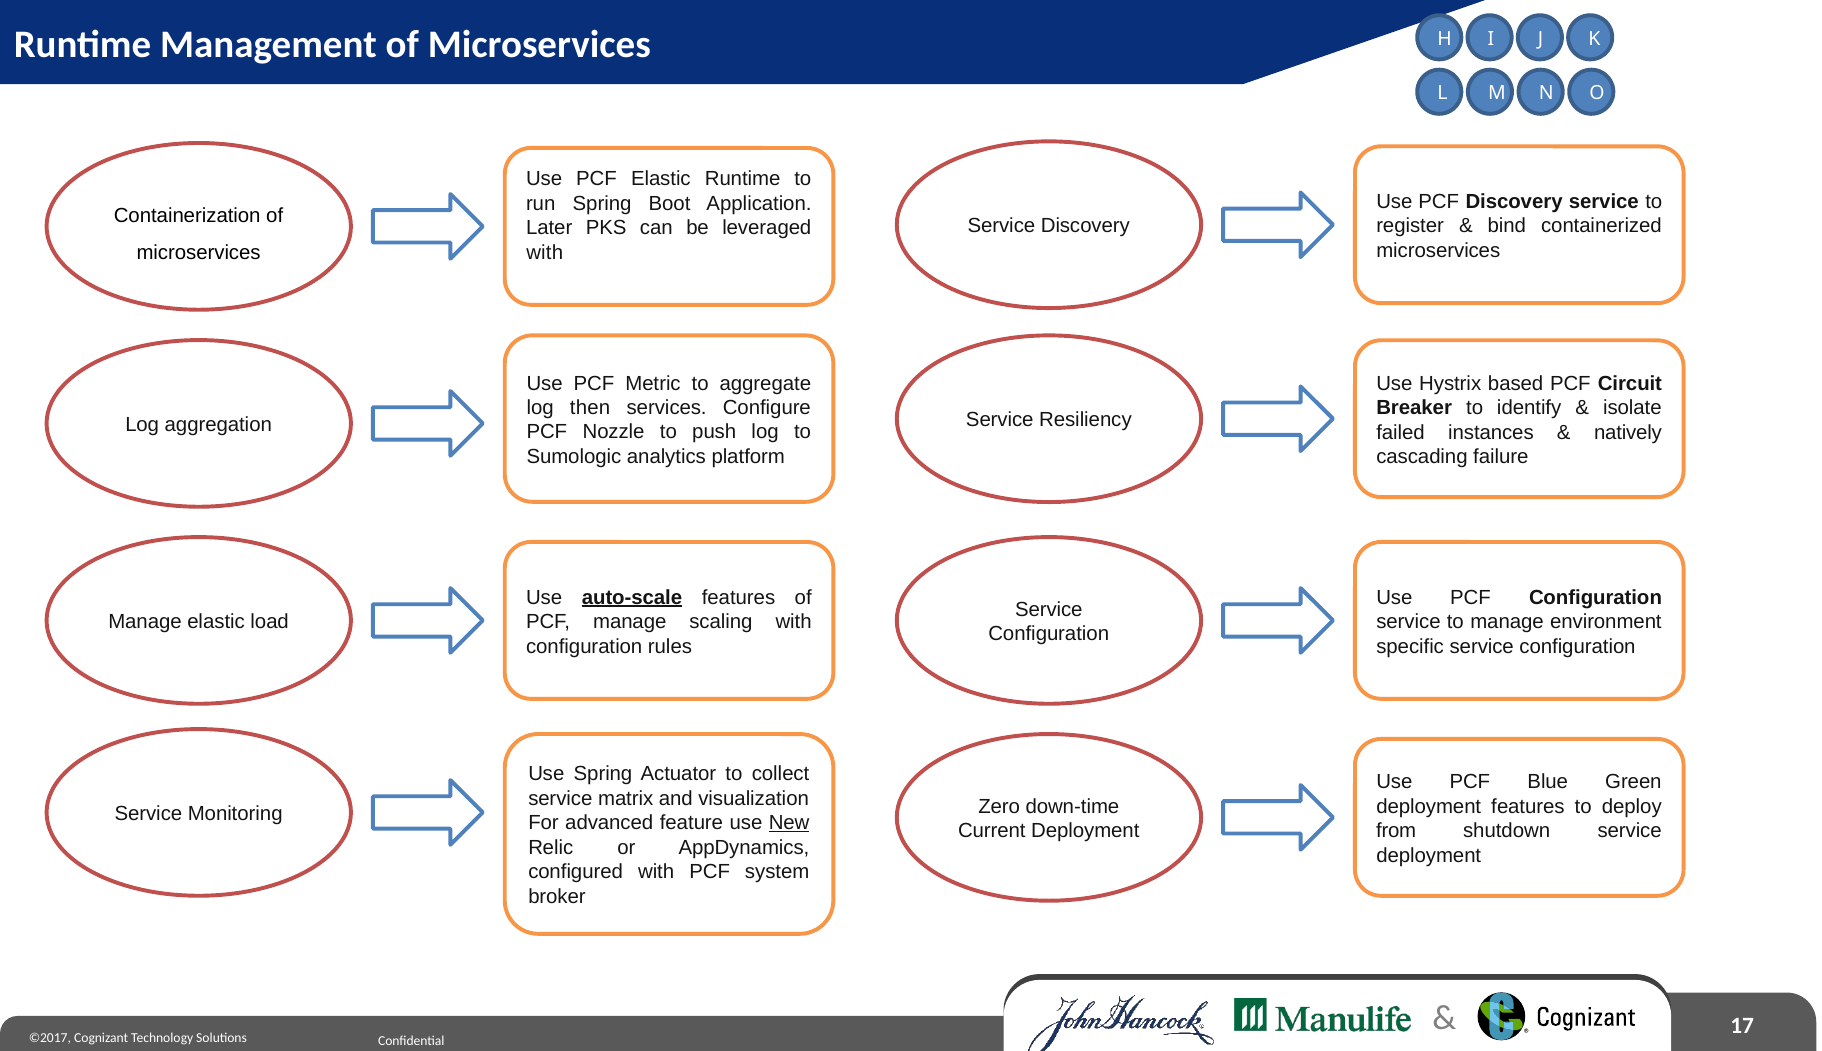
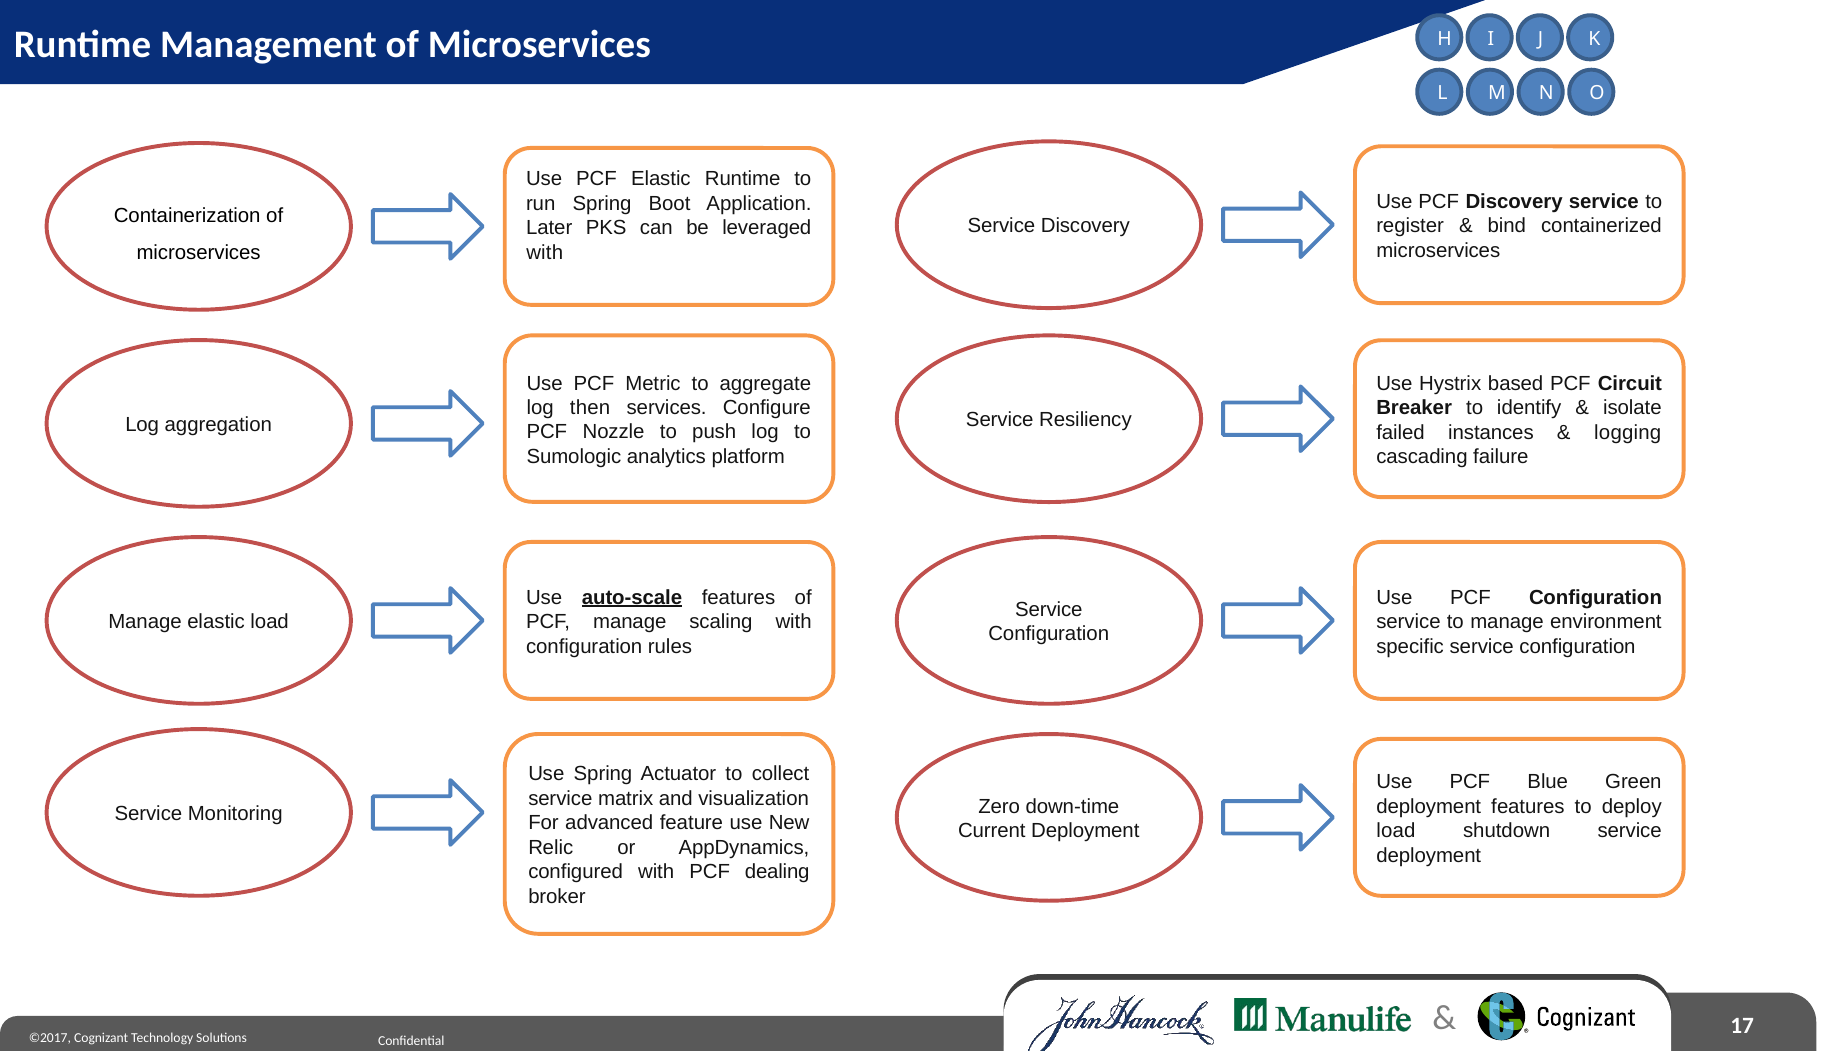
natively: natively -> logging (1628, 432)
New underline: present -> none (789, 823)
from: from -> load (1396, 831)
system: system -> dealing (777, 872)
